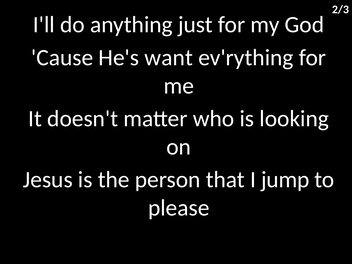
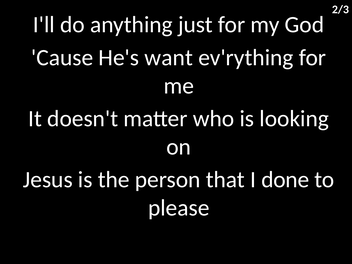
jump: jump -> done (285, 180)
